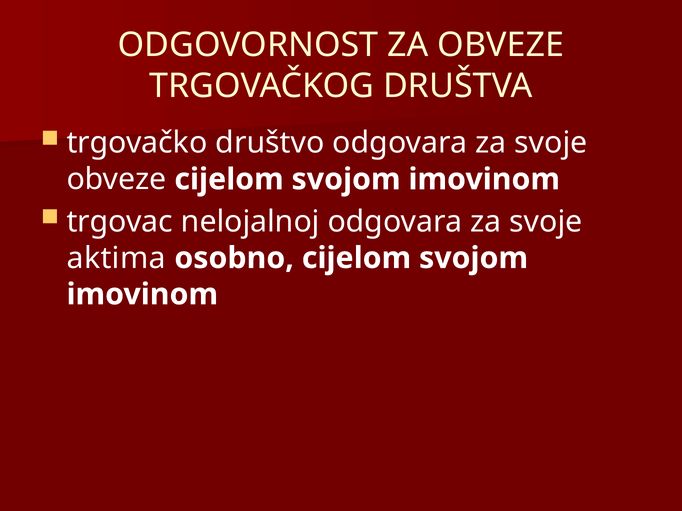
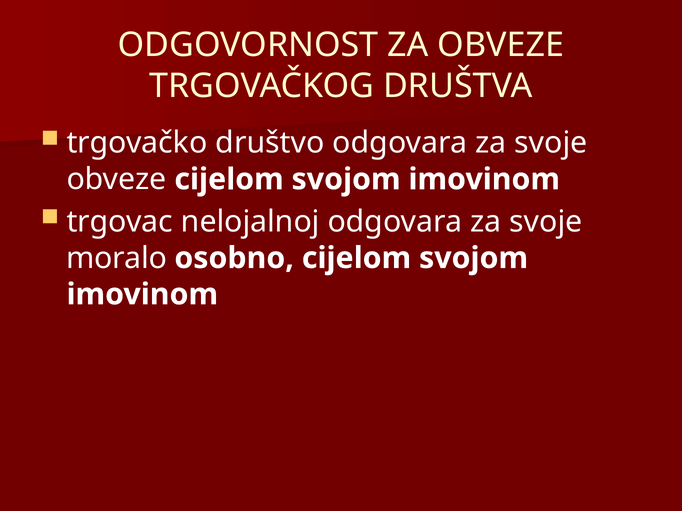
aktima: aktima -> moralo (117, 258)
